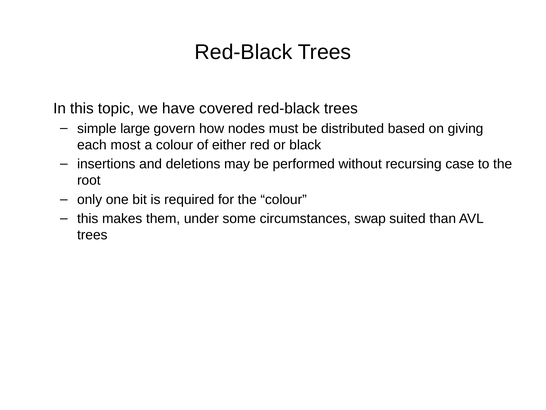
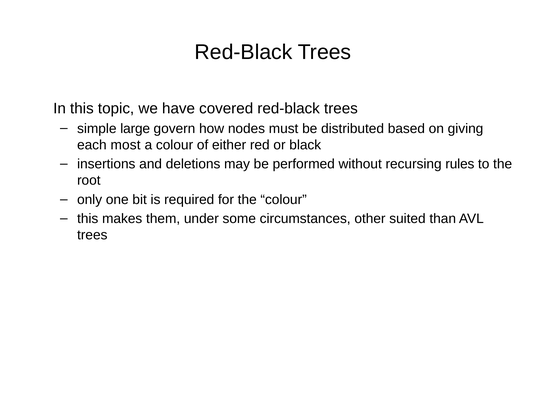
case: case -> rules (460, 164)
swap: swap -> other (370, 218)
